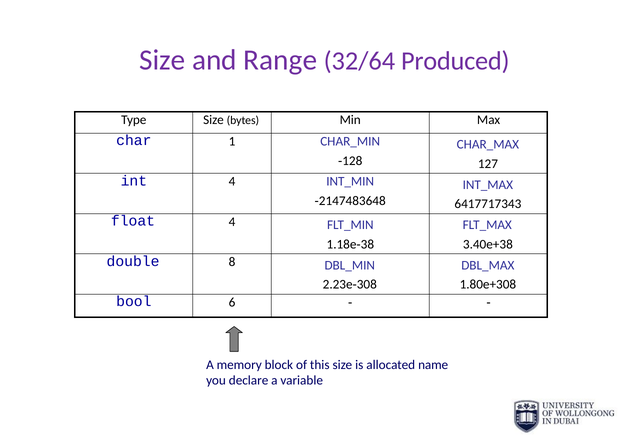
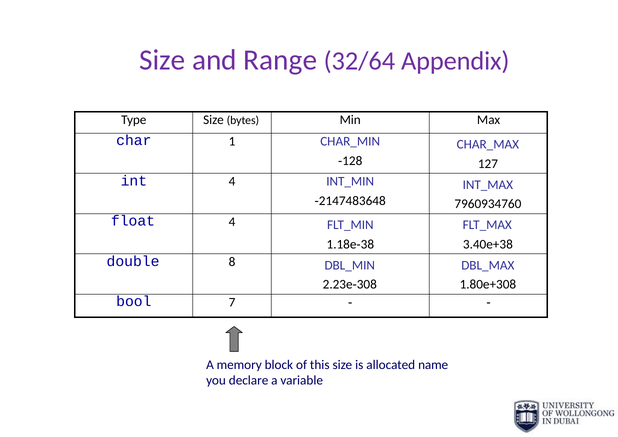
Produced: Produced -> Appendix (455, 61)
6417717343: 6417717343 -> 7960934760 (488, 204)
6: 6 -> 7 (232, 302)
